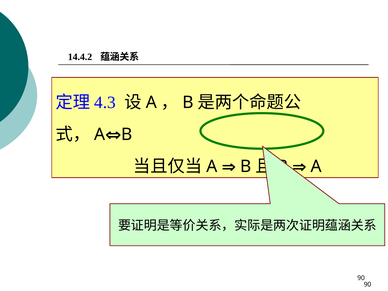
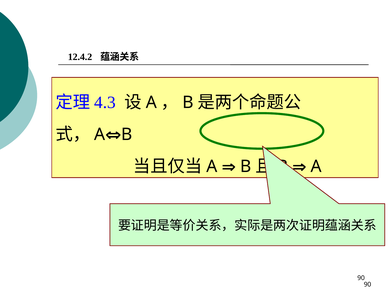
14.4.2: 14.4.2 -> 12.4.2 (80, 57)
